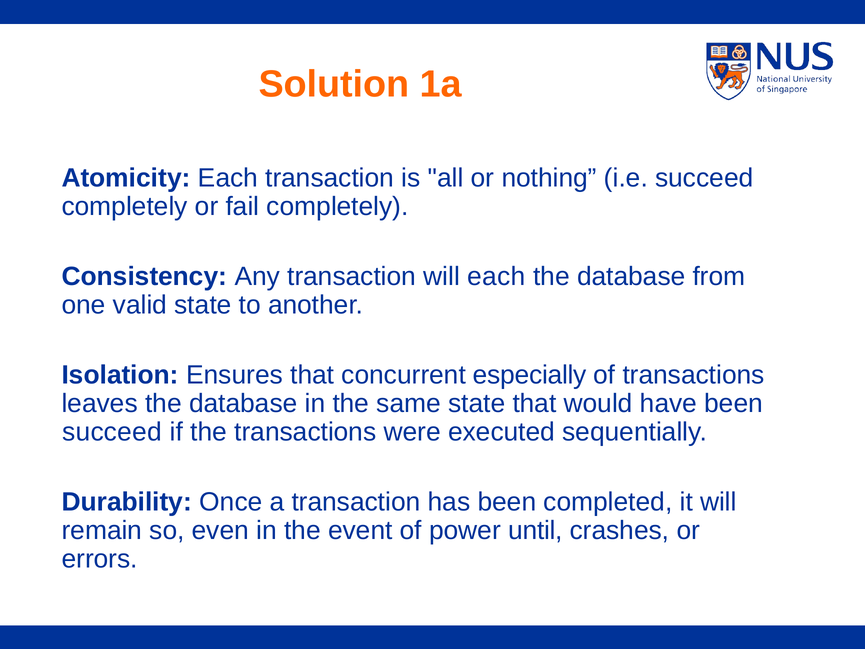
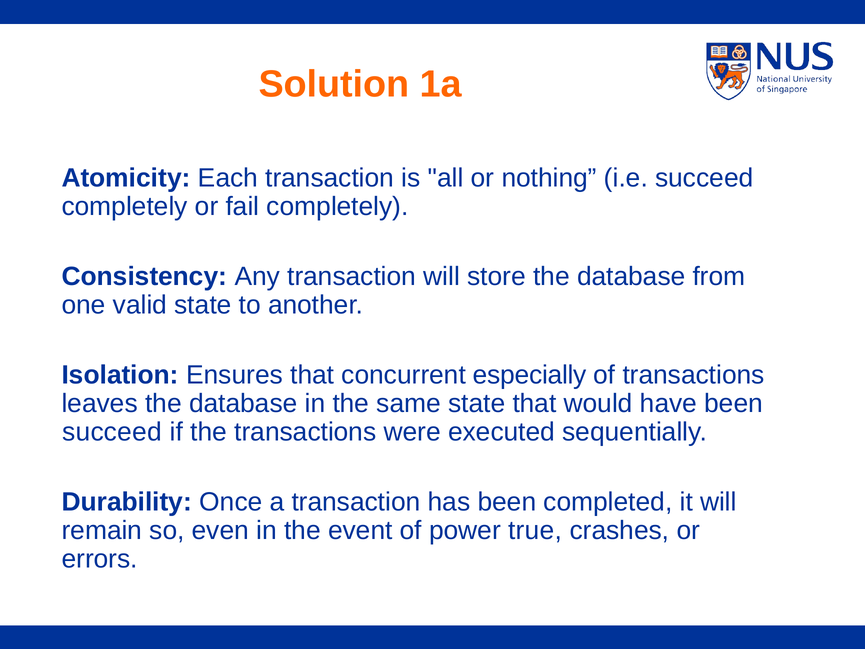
will each: each -> store (497, 276)
until: until -> true (535, 530)
